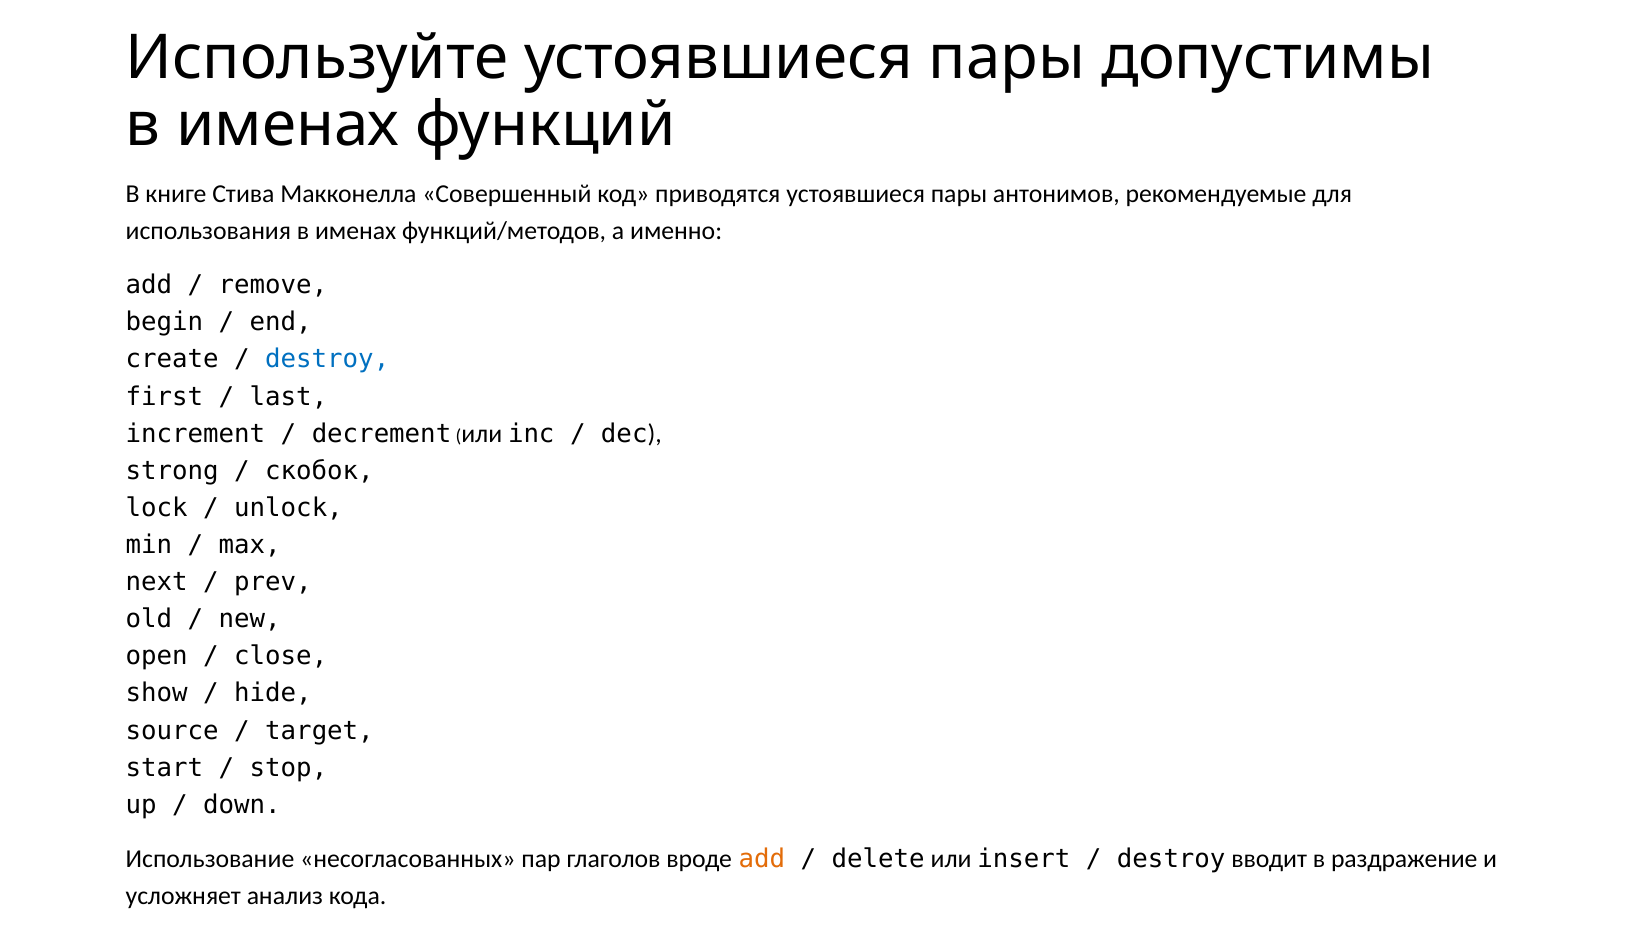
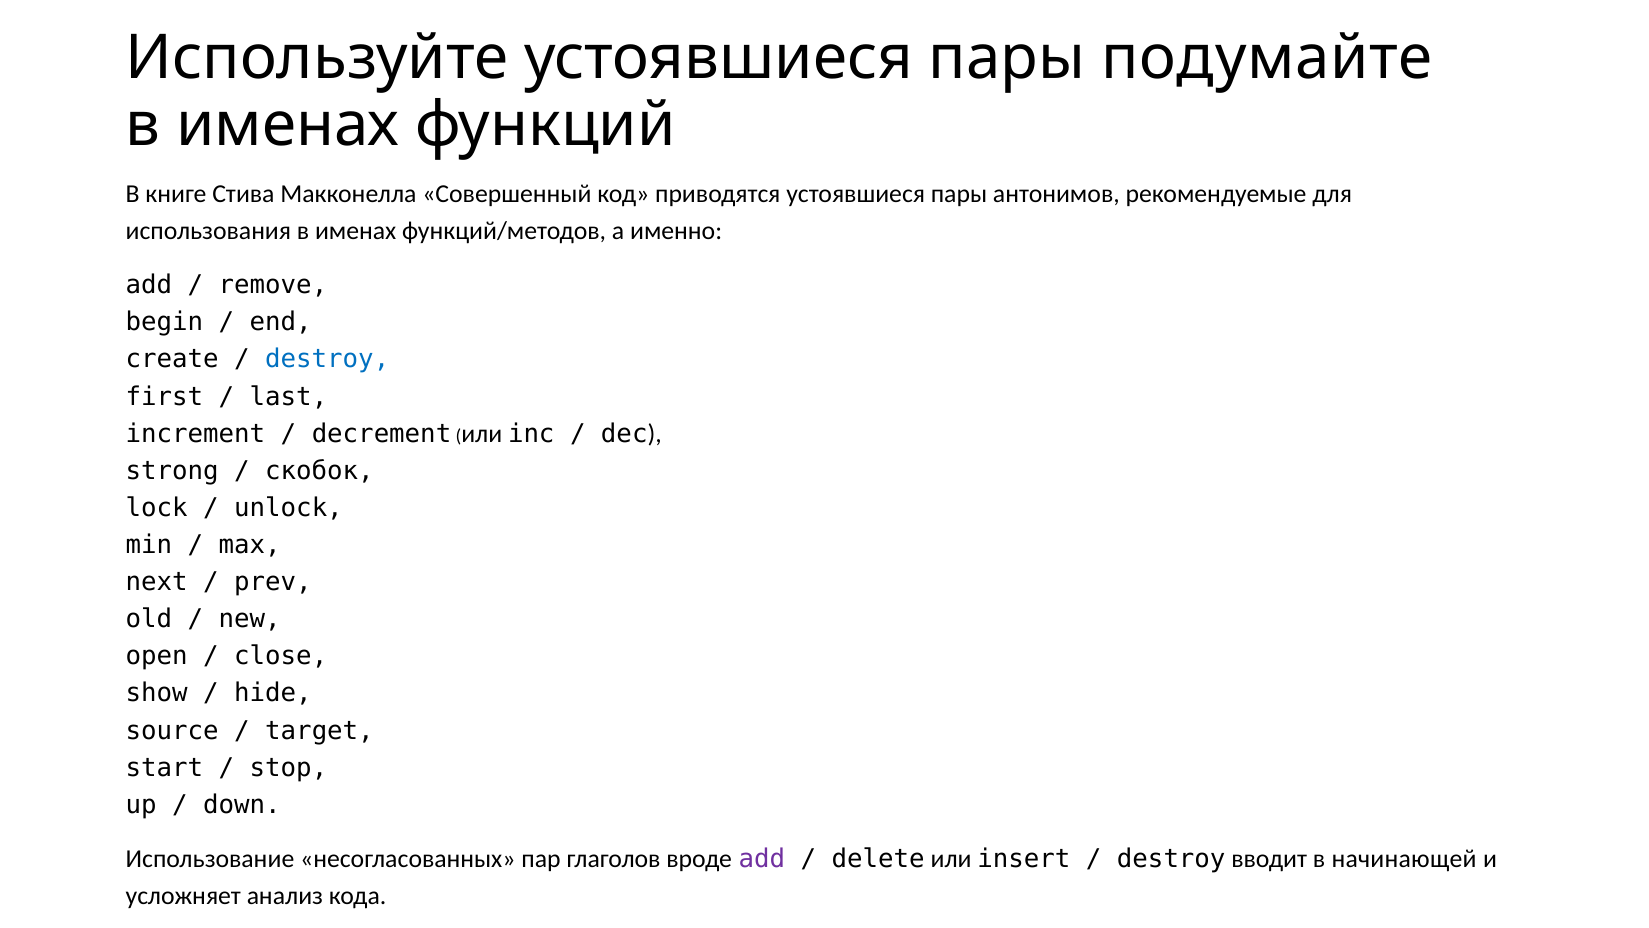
допустимы: допустимы -> подумайте (1267, 59)
add colour: orange -> purple (762, 859)
раздражение: раздражение -> начинающей (1404, 859)
